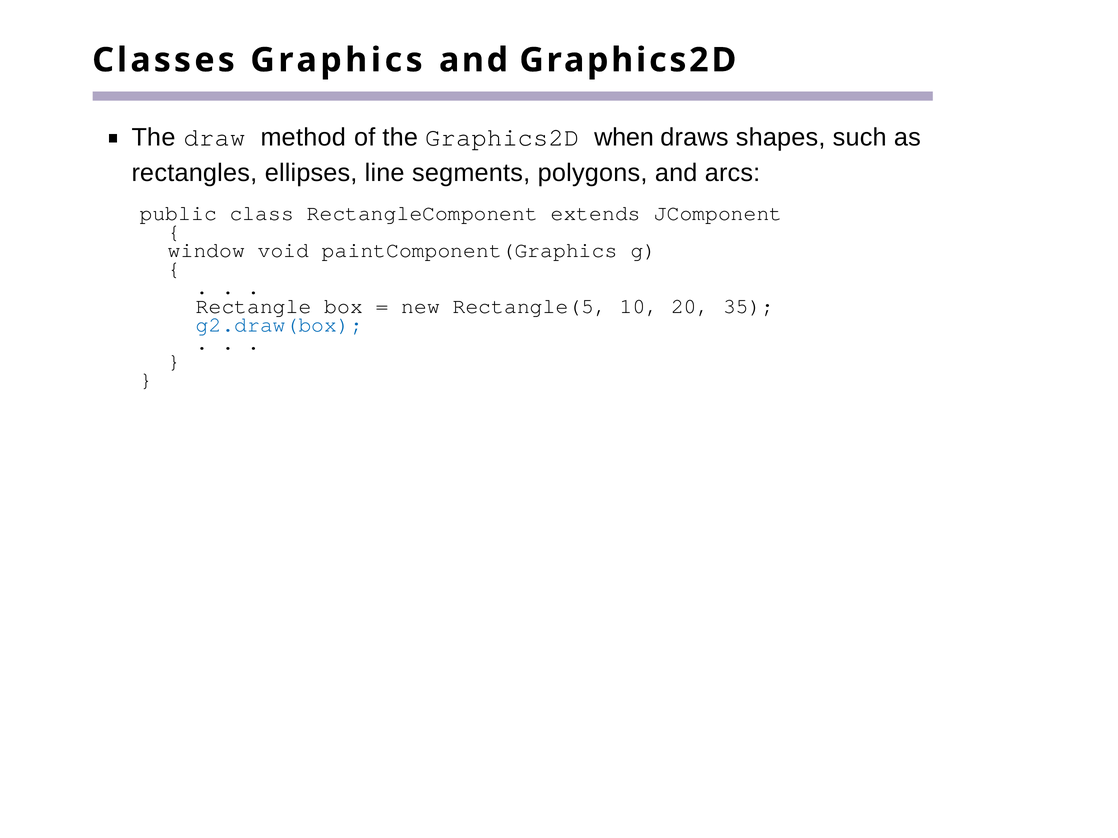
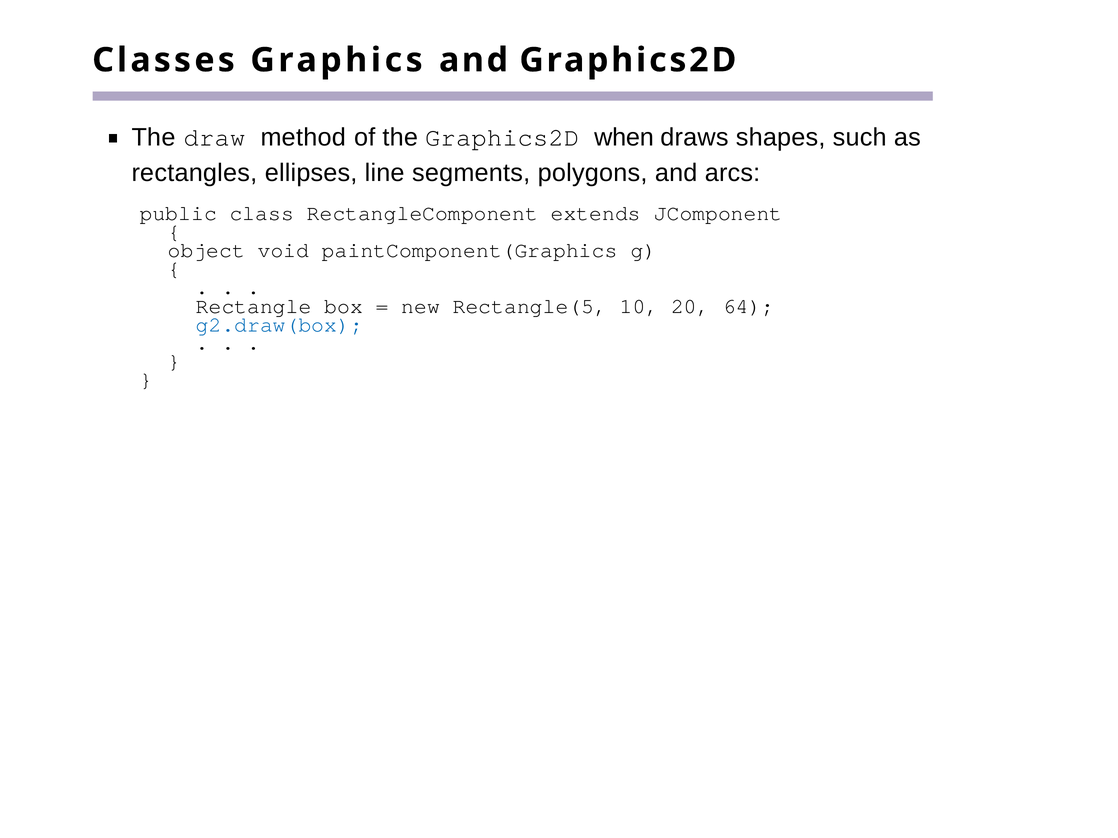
window: window -> object (206, 250)
35: 35 -> 64 (749, 306)
